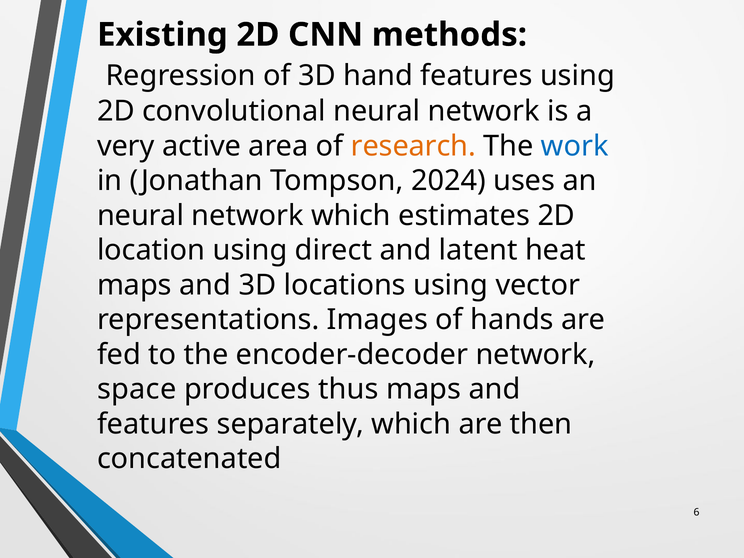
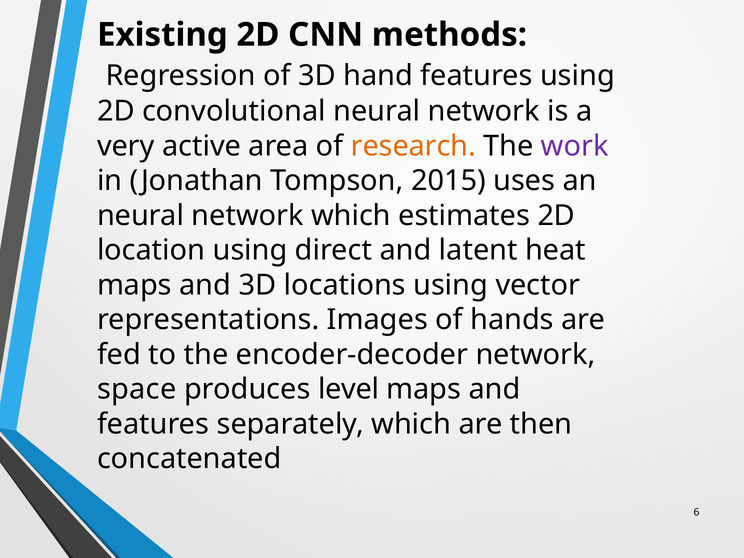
work colour: blue -> purple (575, 146)
2024: 2024 -> 2015 (448, 181)
thus: thus -> level (349, 389)
